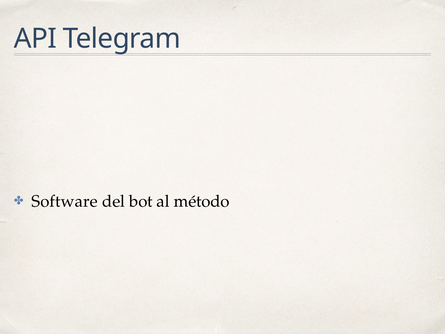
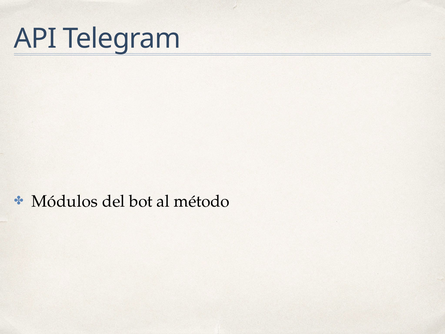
Software: Software -> Módulos (65, 201)
